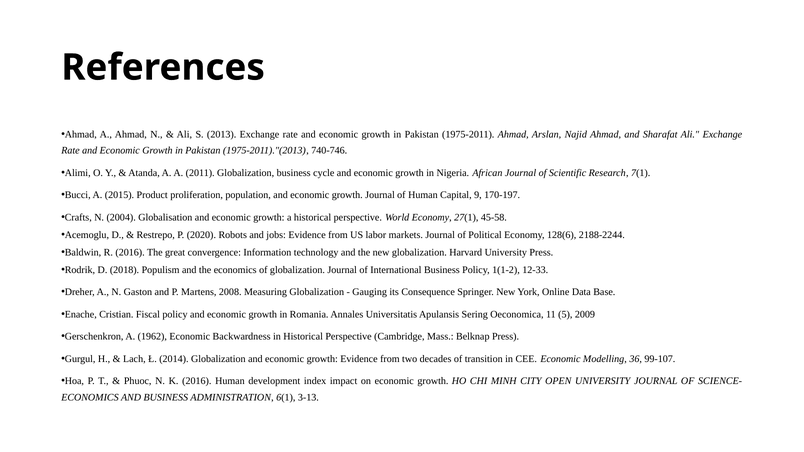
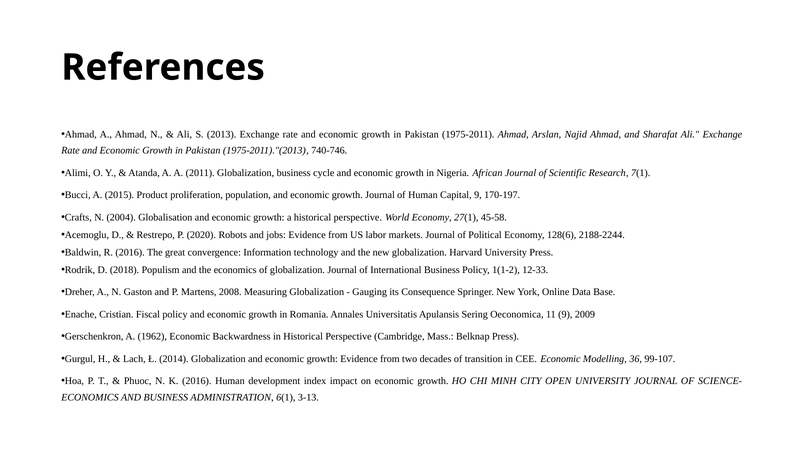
11 5: 5 -> 9 (565, 314)
